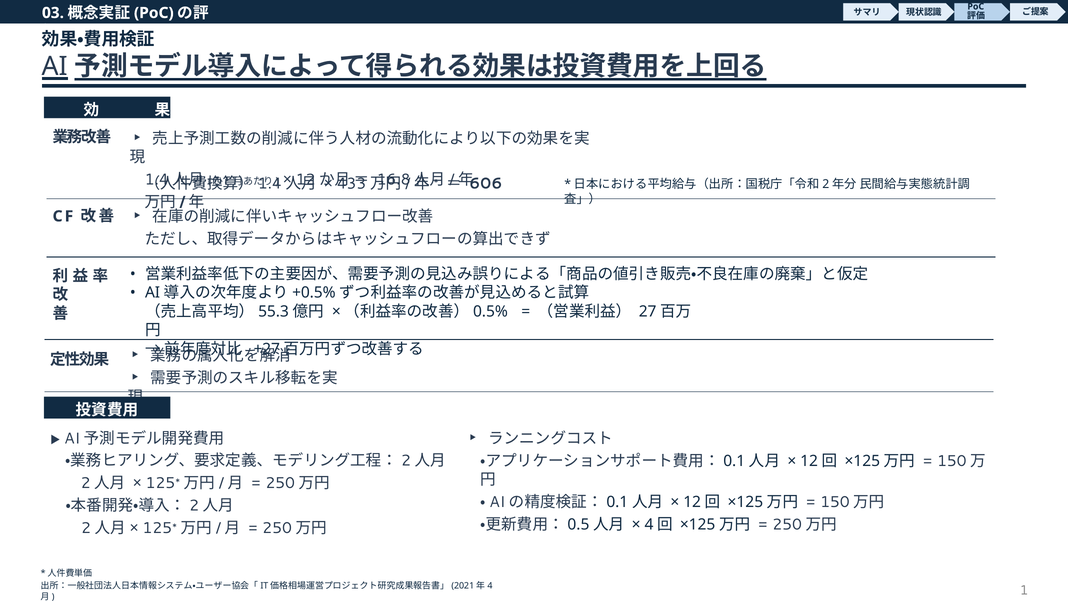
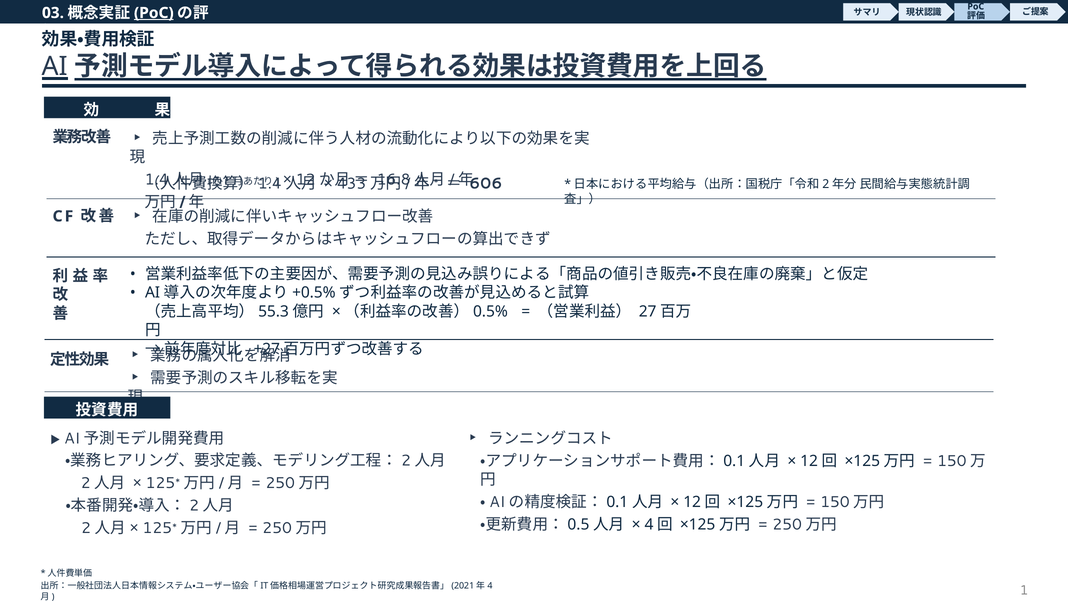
PoC underline: none -> present (154, 13)
